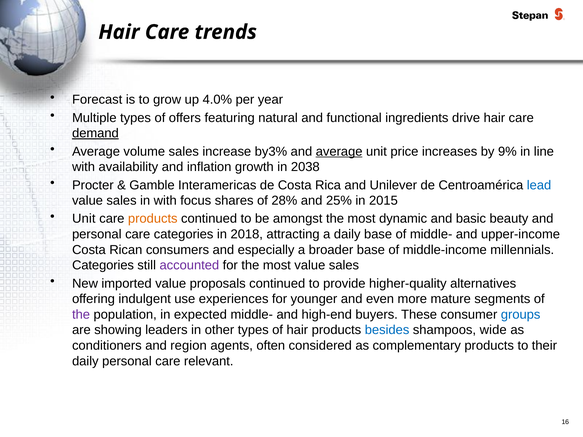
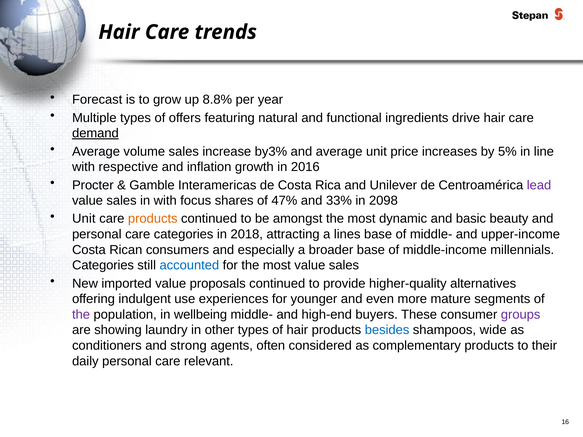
4.0%: 4.0% -> 8.8% (217, 100)
average underline: present -> none (339, 152)
9%: 9% -> 5% (507, 152)
availability: availability -> respective (128, 167)
2038: 2038 -> 2016 (305, 167)
lead colour: blue -> purple (539, 185)
28%: 28% -> 47% (284, 201)
25%: 25% -> 33% (339, 201)
2015: 2015 -> 2098 (383, 201)
a daily: daily -> lines (347, 234)
accounted colour: purple -> blue (189, 265)
expected: expected -> wellbeing (201, 315)
groups colour: blue -> purple (521, 315)
leaders: leaders -> laundry (166, 330)
region: region -> strong (189, 346)
